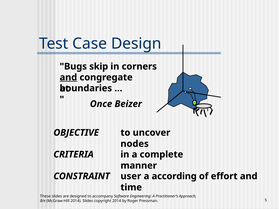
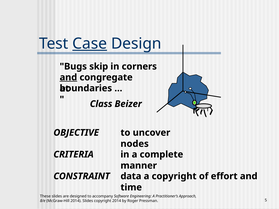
Case underline: none -> present (90, 44)
Once: Once -> Class (101, 104)
user: user -> data (131, 176)
a according: according -> copyright (174, 176)
